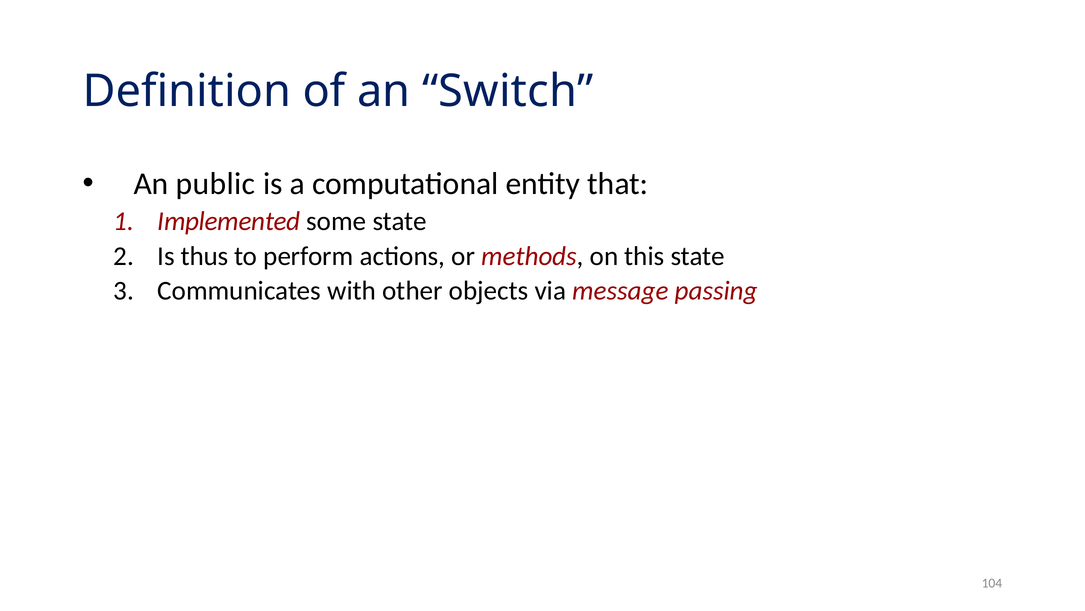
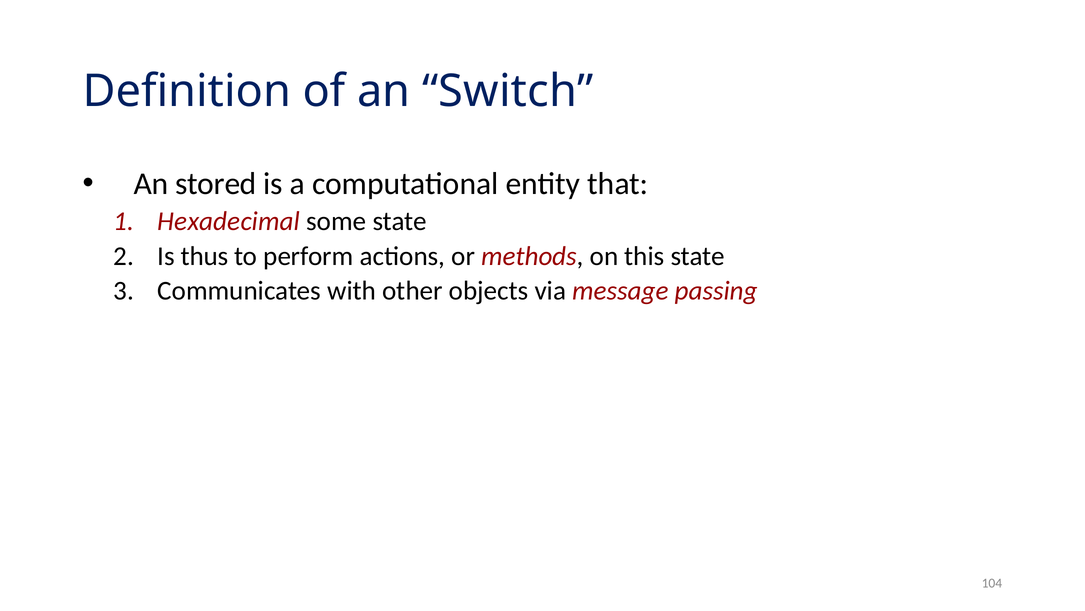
public: public -> stored (216, 183)
Implemented: Implemented -> Hexadecimal (229, 221)
